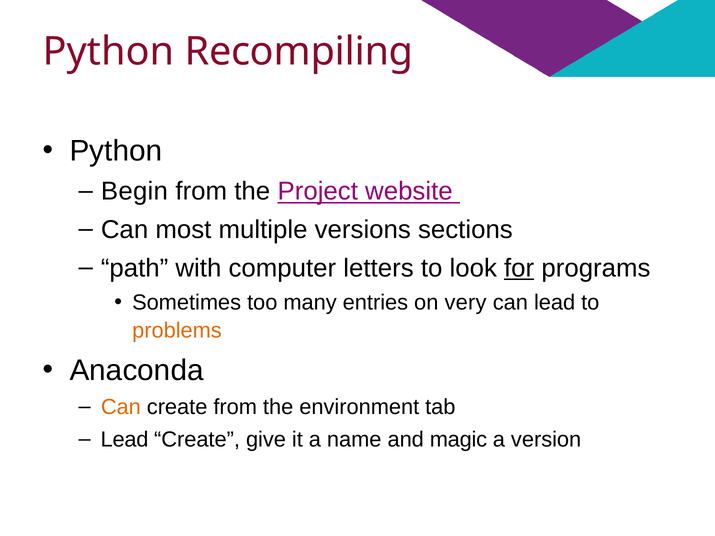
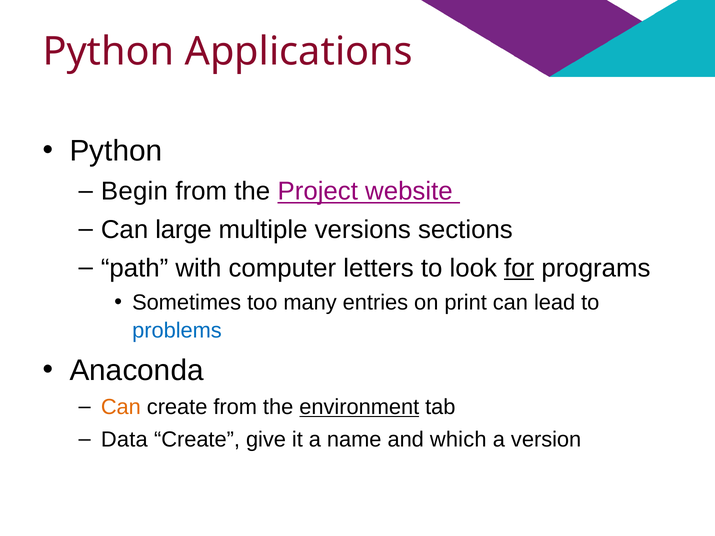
Recompiling: Recompiling -> Applications (299, 52)
most: most -> large (184, 230)
very: very -> print (466, 303)
problems colour: orange -> blue (177, 331)
environment underline: none -> present (359, 407)
Lead: Lead -> Data (124, 440)
magic: magic -> which (458, 440)
